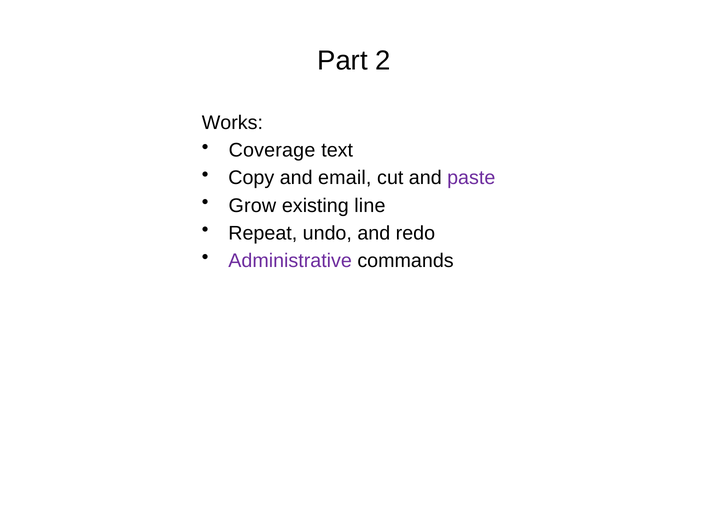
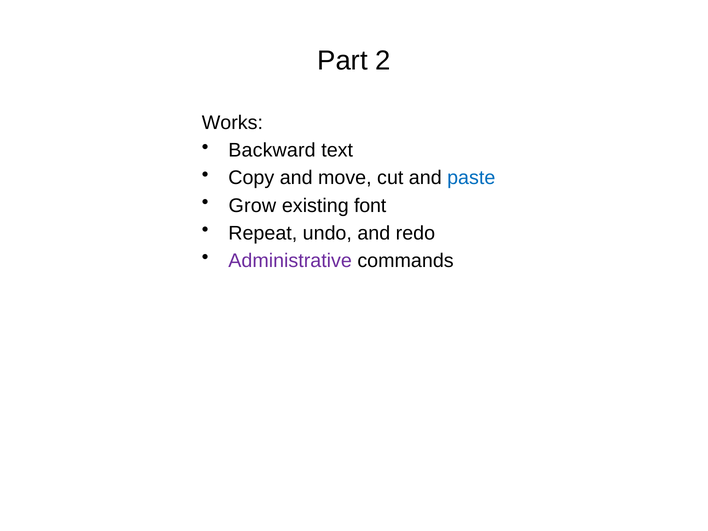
Coverage: Coverage -> Backward (272, 150)
email: email -> move (345, 178)
paste colour: purple -> blue (471, 178)
line: line -> font (370, 206)
